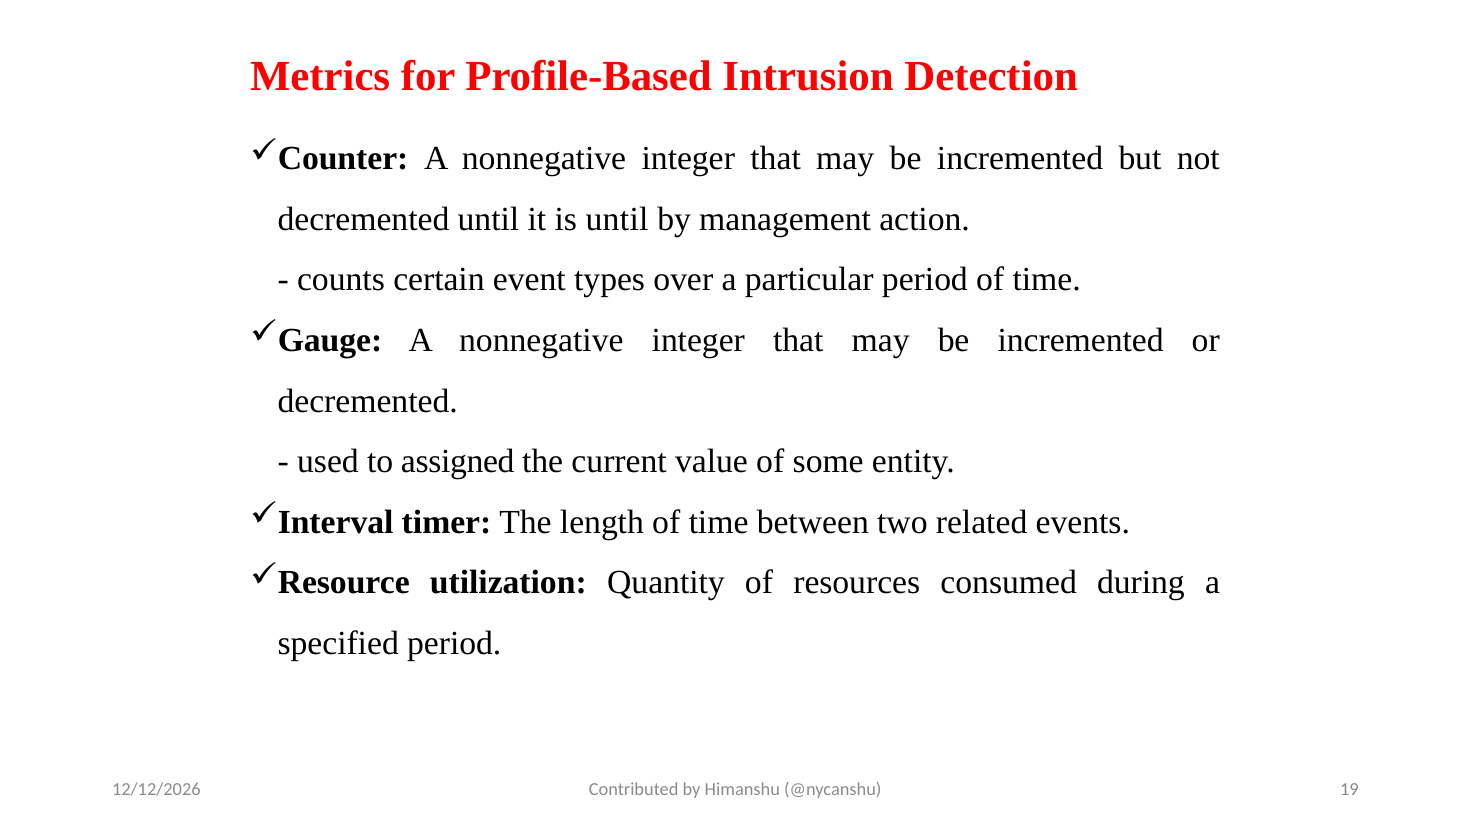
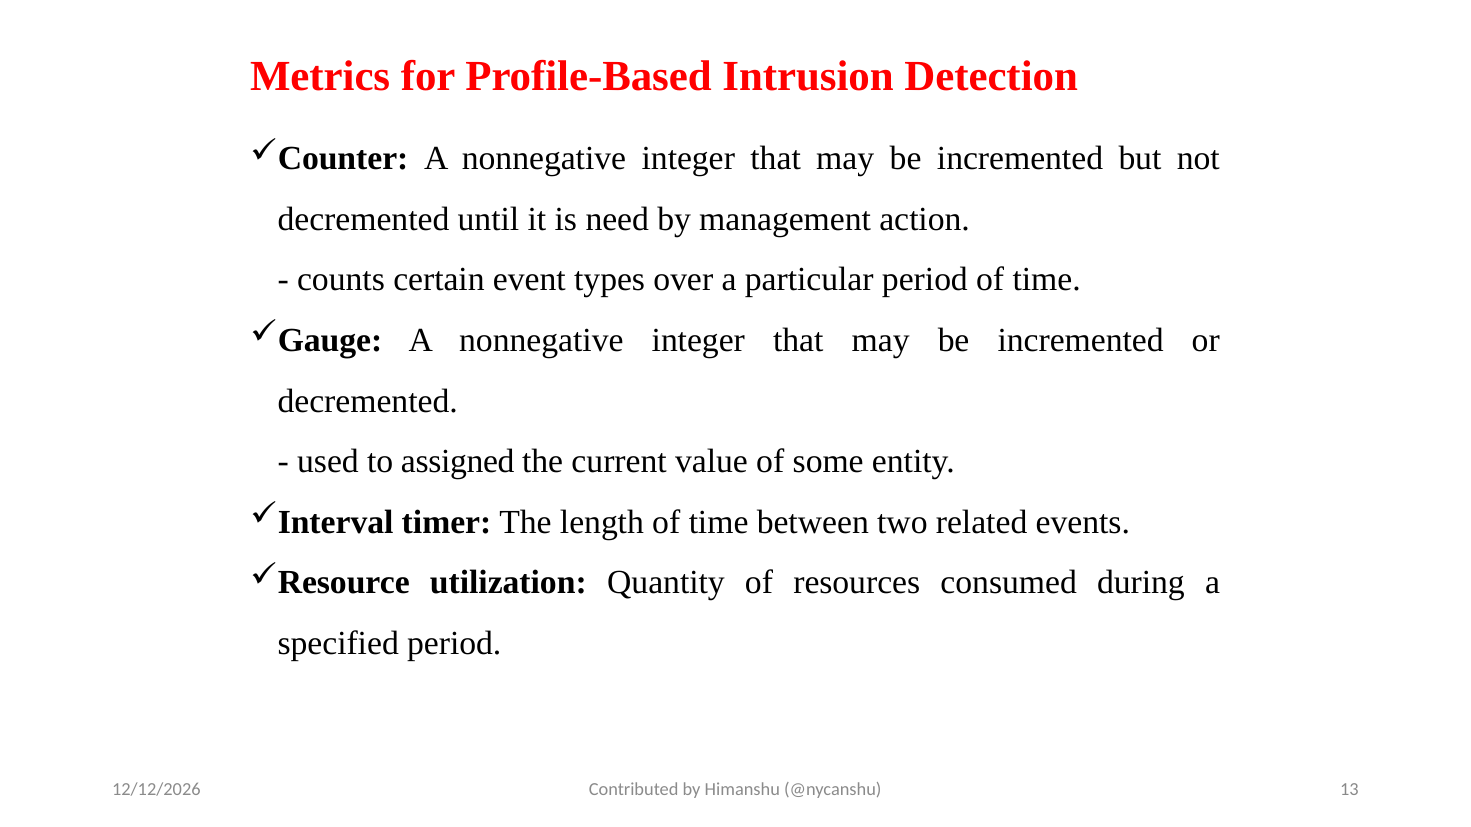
is until: until -> need (617, 219)
19: 19 -> 13 (1349, 790)
